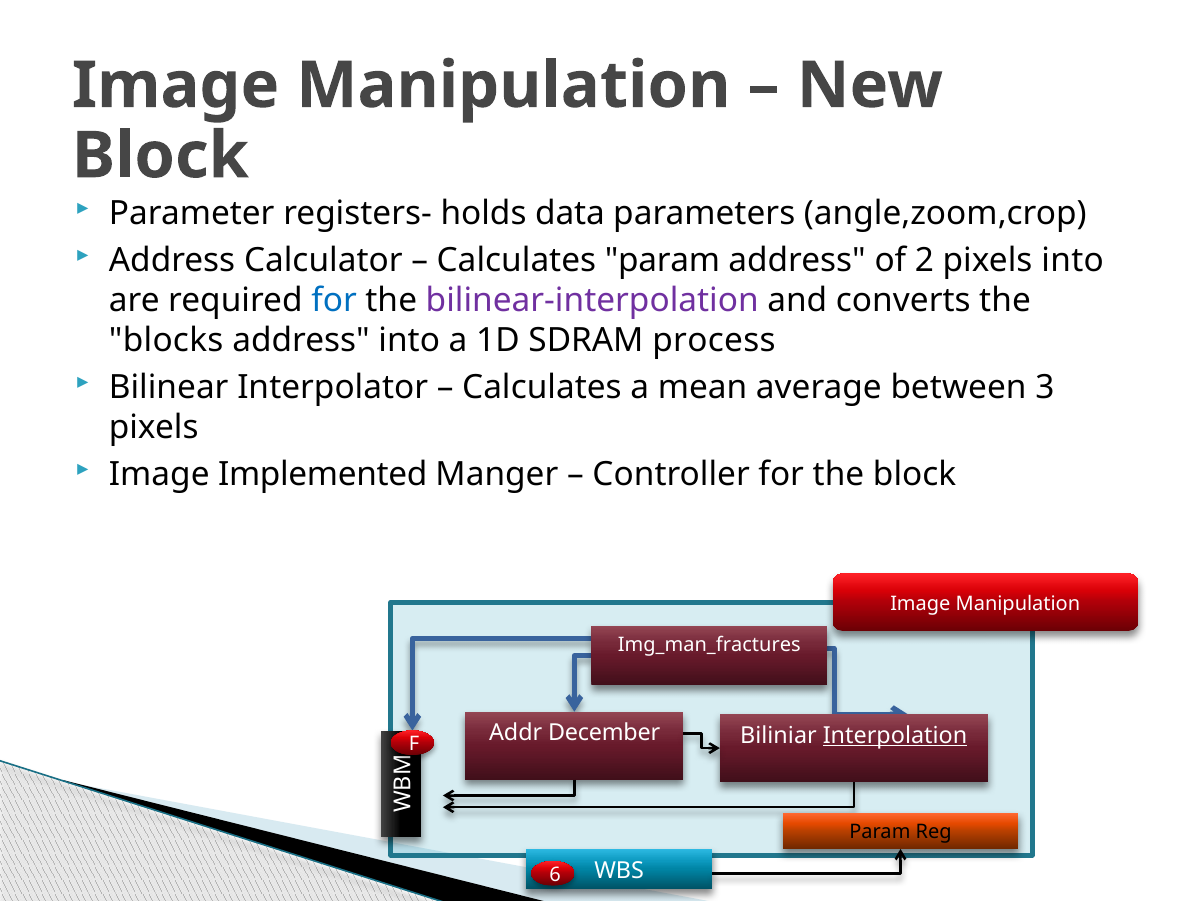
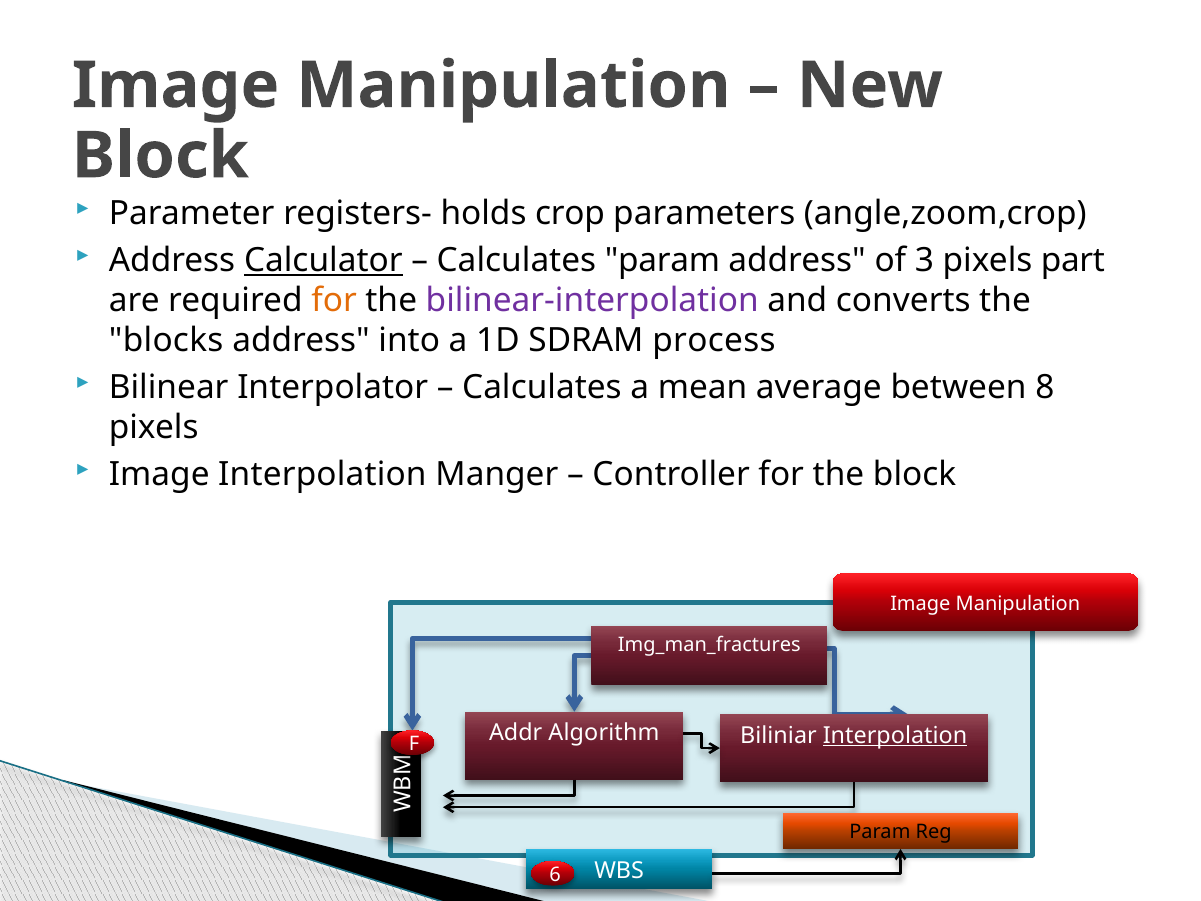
data: data -> crop (570, 214)
Calculator underline: none -> present (323, 260)
2: 2 -> 3 (924, 260)
pixels into: into -> part (1073, 260)
for colour: blue -> orange (334, 300)
3: 3 -> 8 (1045, 387)
Image Implemented: Implemented -> Interpolation (322, 474)
December: December -> Algorithm (604, 733)
